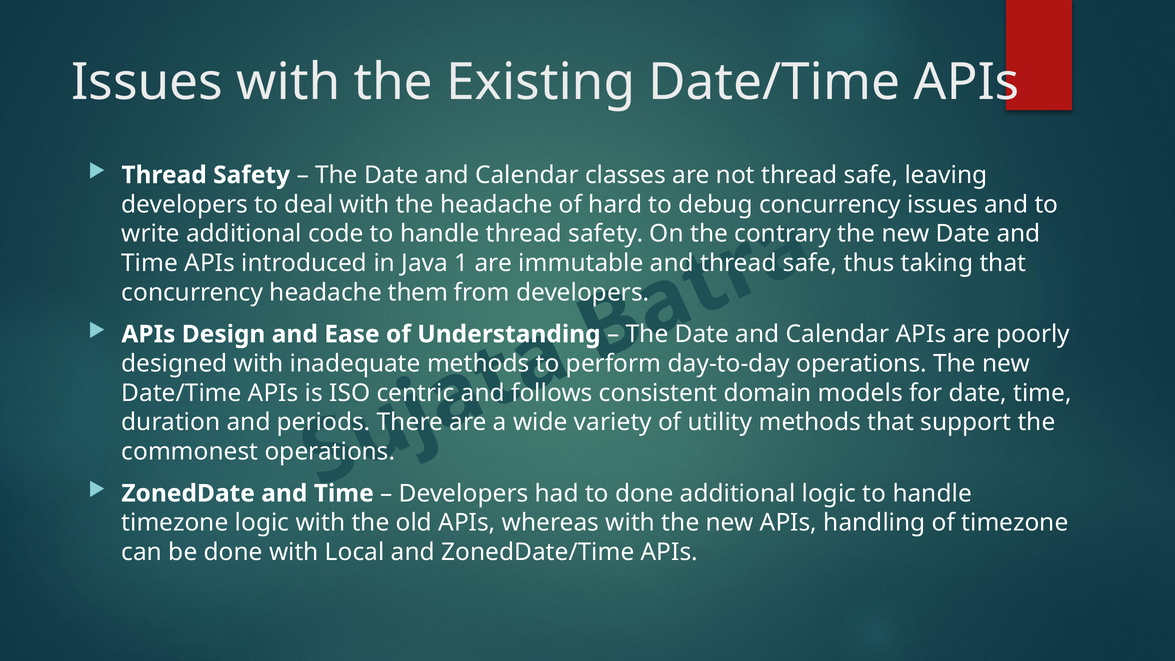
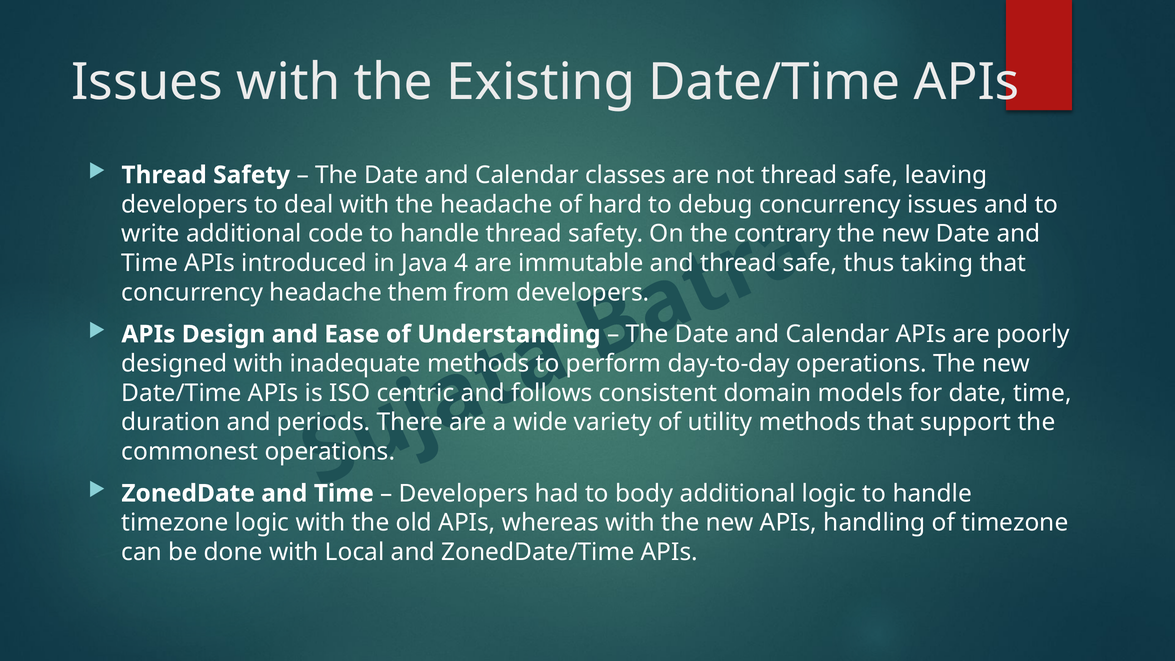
1: 1 -> 4 (461, 263)
to done: done -> body (644, 493)
